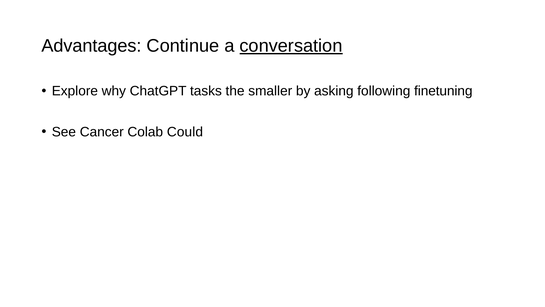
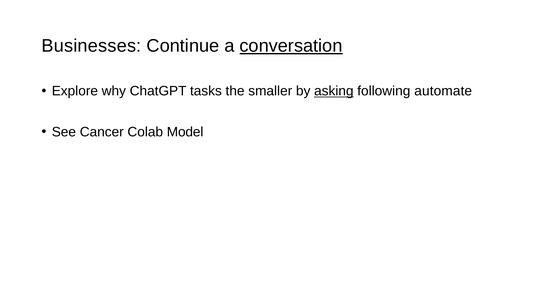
Advantages: Advantages -> Businesses (91, 46)
asking underline: none -> present (334, 91)
finetuning: finetuning -> automate (443, 91)
Could: Could -> Model (185, 132)
